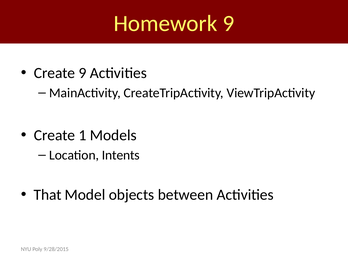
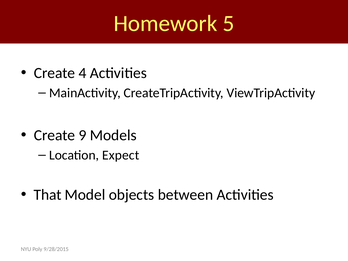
Homework 9: 9 -> 5 (228, 23)
Create 9: 9 -> 4 (82, 73)
1: 1 -> 9 (82, 135)
Intents: Intents -> Expect (121, 155)
